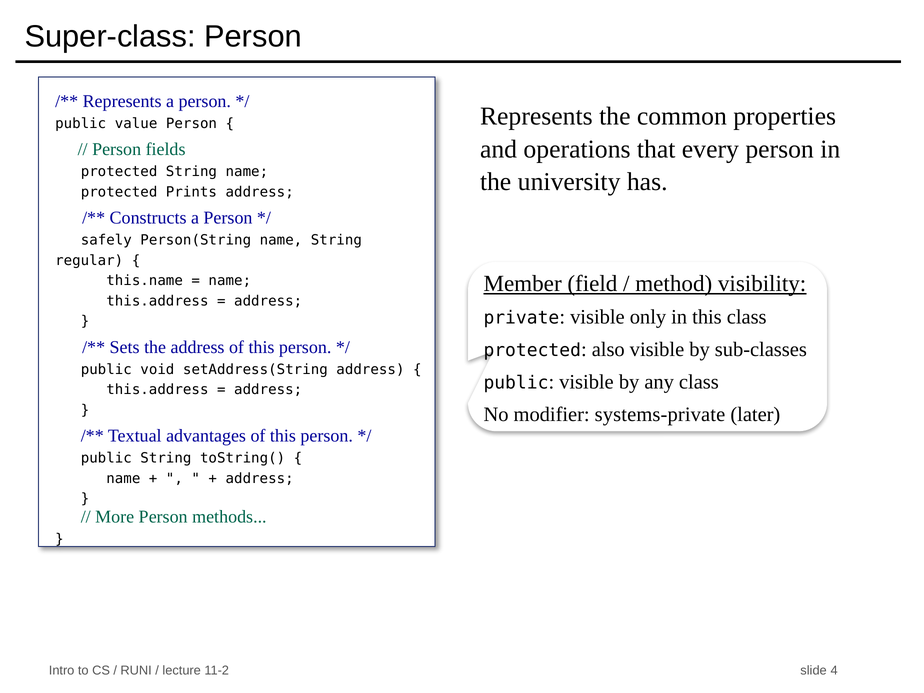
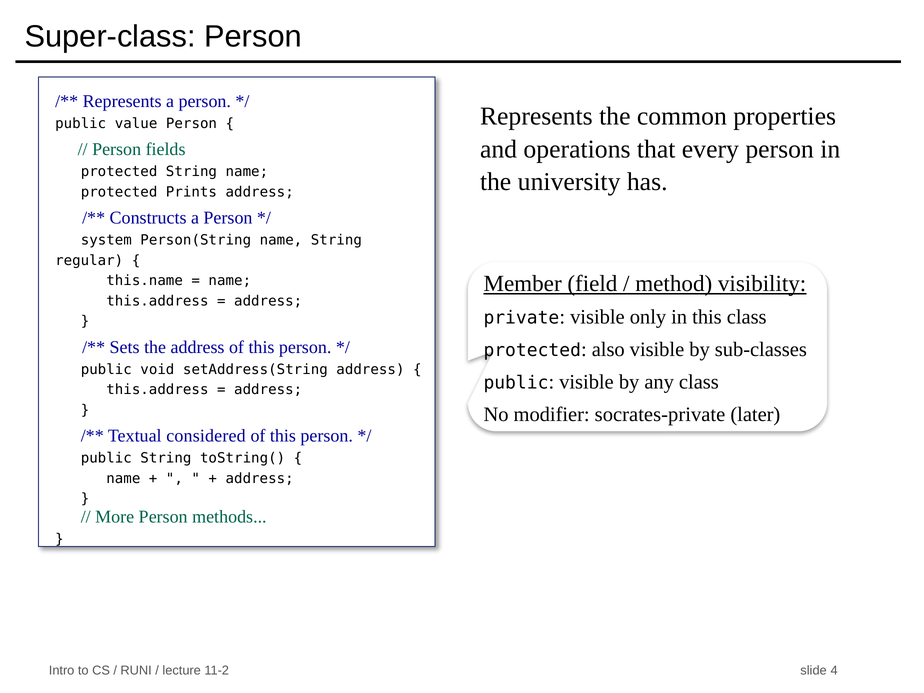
safely: safely -> system (106, 240)
systems-private: systems-private -> socrates-private (660, 414)
advantages: advantages -> considered (206, 436)
